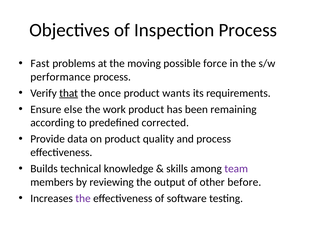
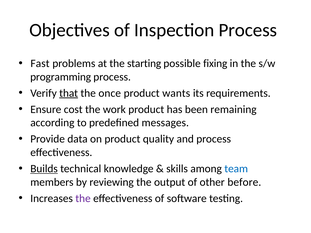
moving: moving -> starting (144, 64)
force: force -> fixing (215, 64)
performance: performance -> programming (61, 77)
else: else -> cost (73, 109)
corrected: corrected -> messages (165, 123)
Builds underline: none -> present (44, 169)
team colour: purple -> blue (236, 169)
